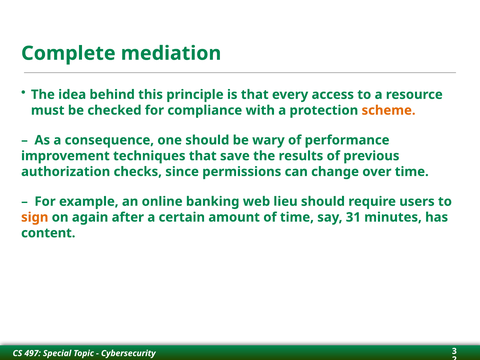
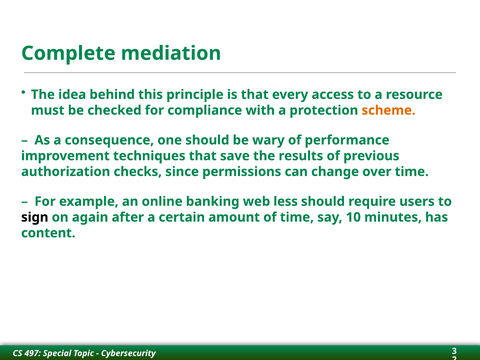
lieu: lieu -> less (286, 201)
sign colour: orange -> black (35, 217)
31: 31 -> 10 (353, 217)
